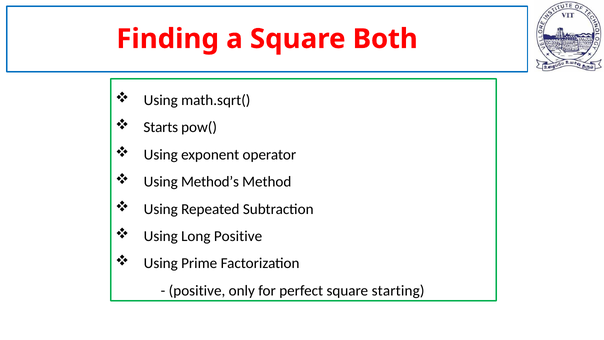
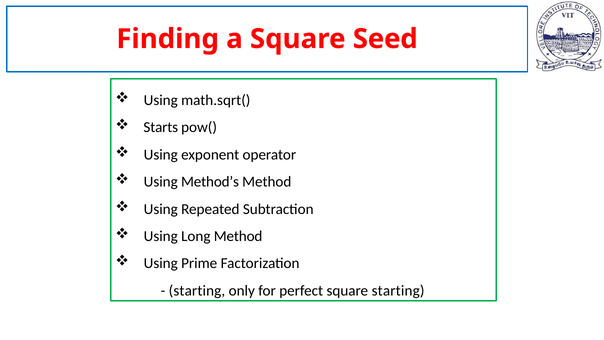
Both: Both -> Seed (385, 39)
Long Positive: Positive -> Method (238, 236)
positive: positive -> starting (197, 290)
